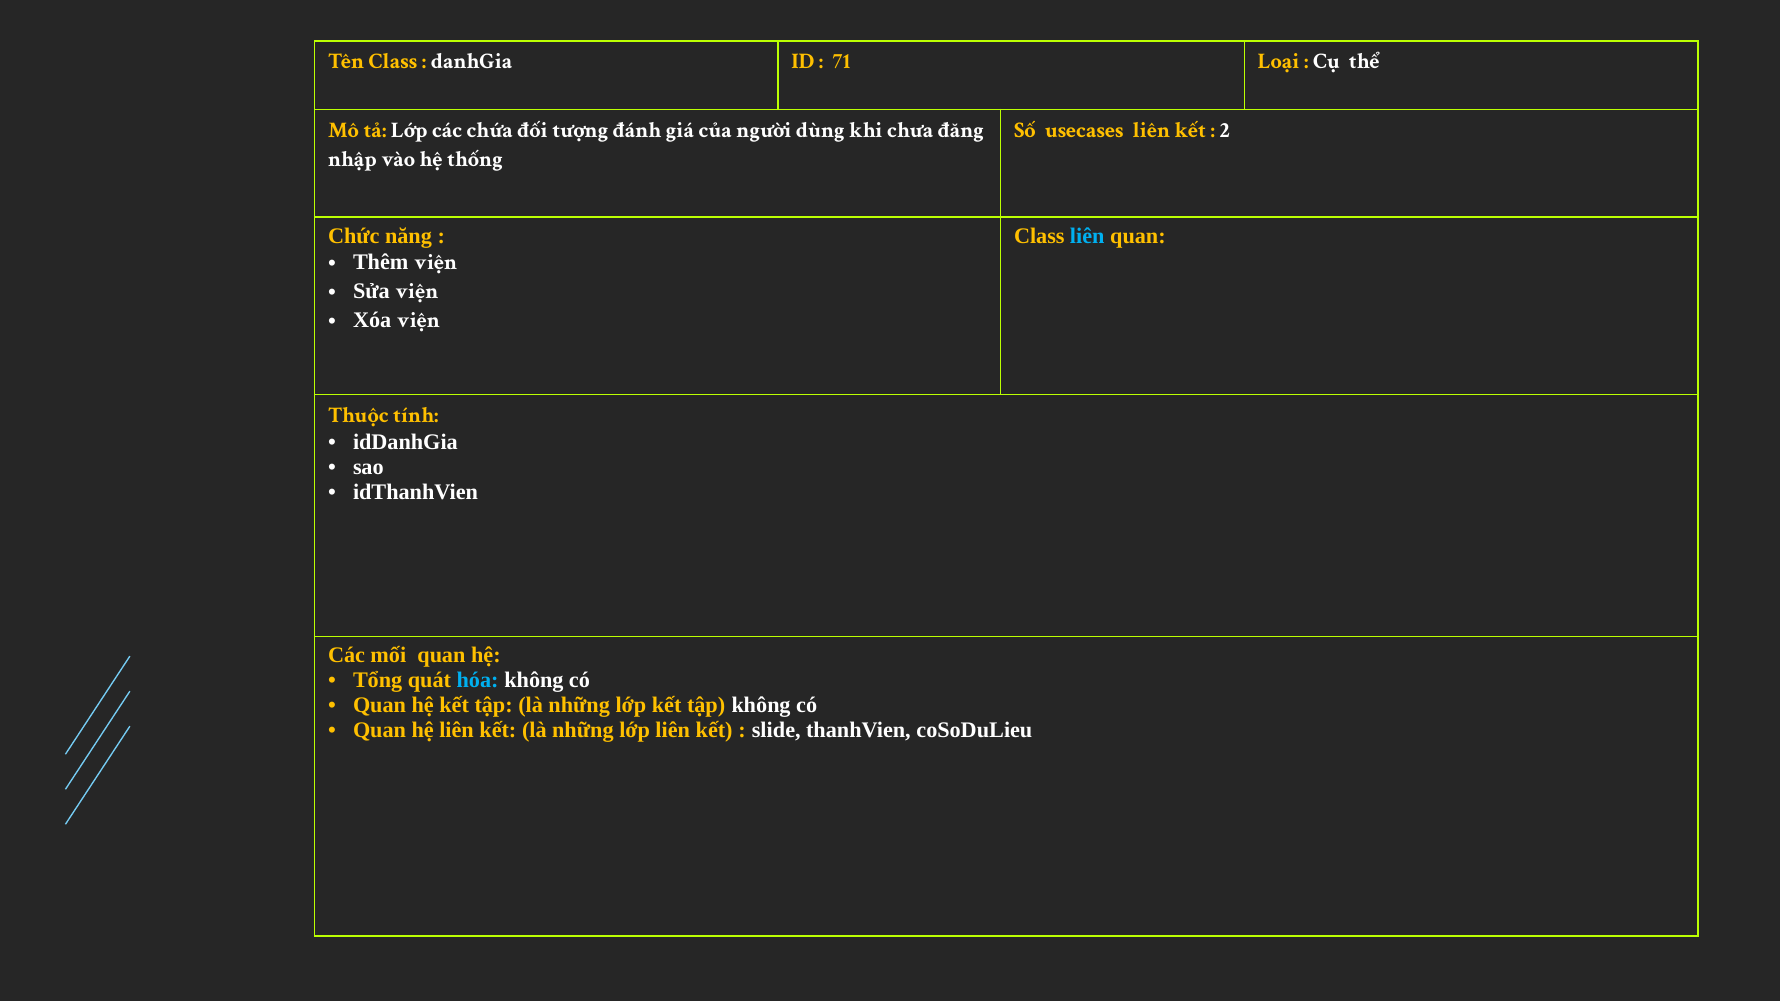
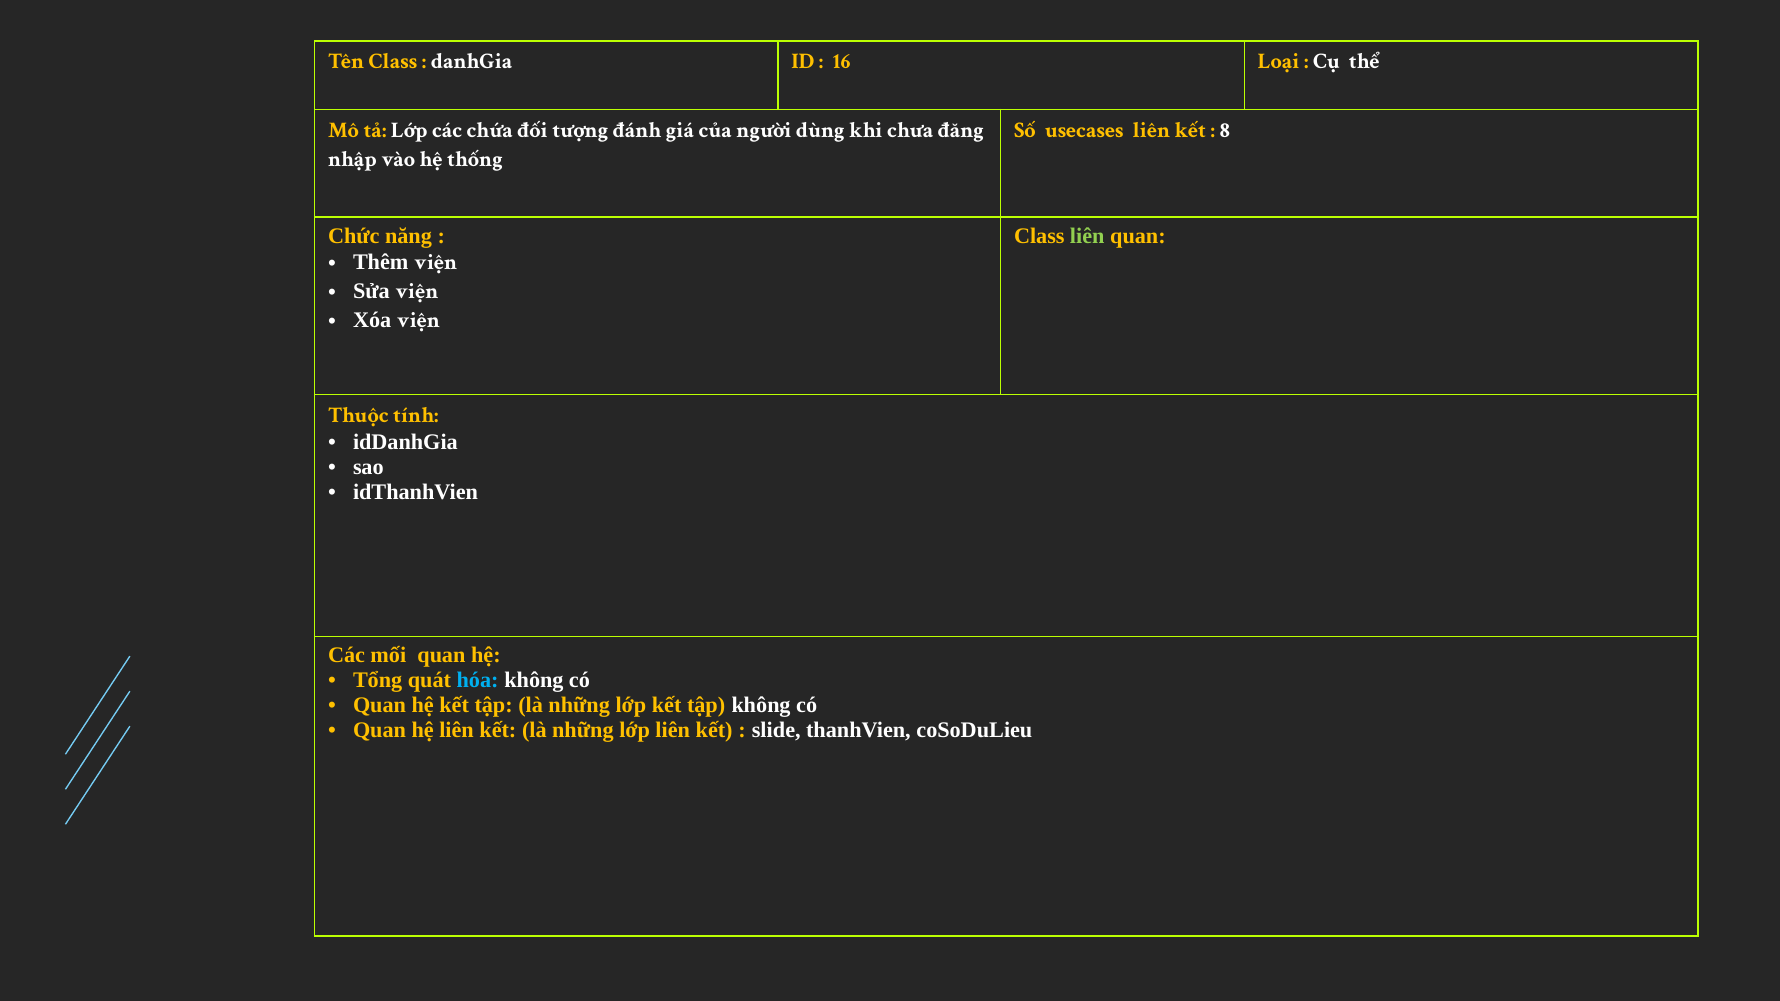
71: 71 -> 16 (842, 62)
2: 2 -> 8 (1225, 130)
liên colour: light blue -> light green (1087, 236)
